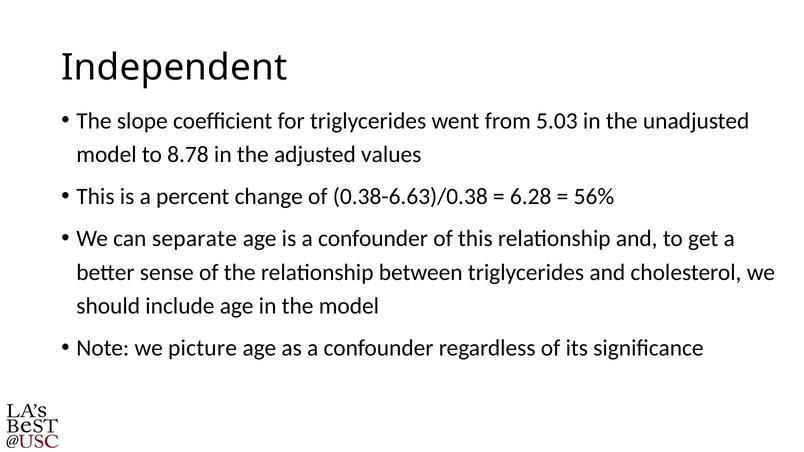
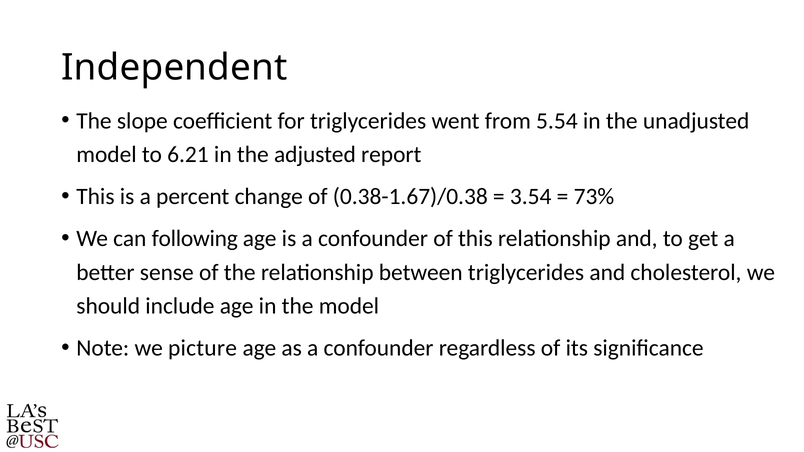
5.03: 5.03 -> 5.54 (557, 121)
8.78: 8.78 -> 6.21 (188, 155)
values: values -> report (391, 155)
0.38-6.63)/0.38: 0.38-6.63)/0.38 -> 0.38-1.67)/0.38 (410, 197)
6.28: 6.28 -> 3.54 (531, 197)
56%: 56% -> 73% (594, 197)
separate: separate -> following (195, 239)
